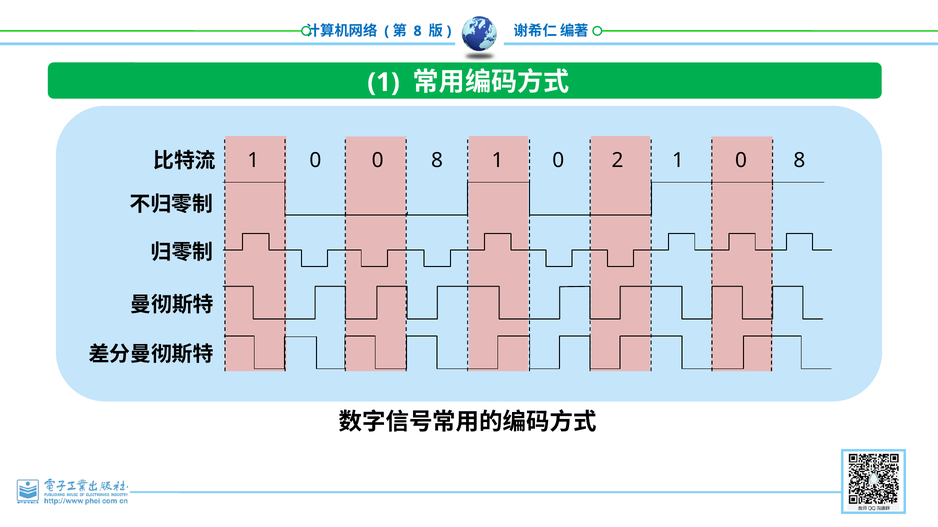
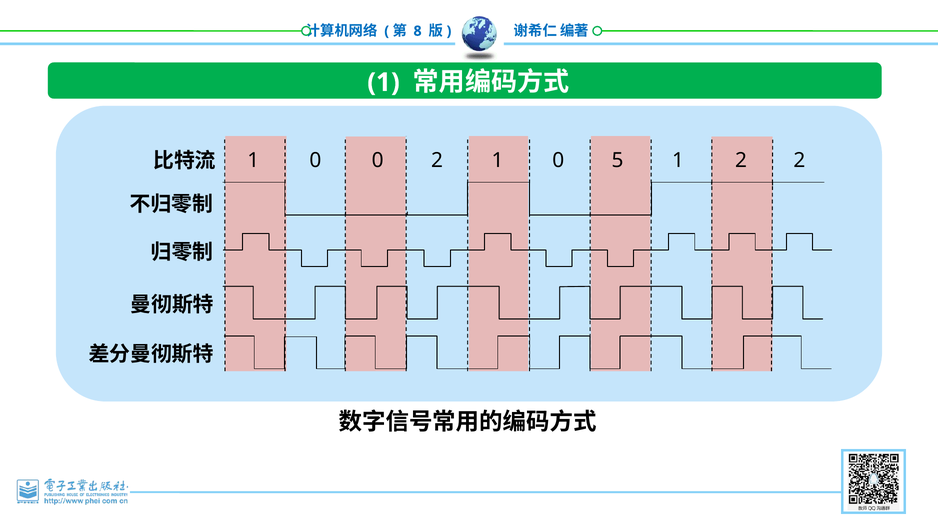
0 8: 8 -> 2 (437, 160)
2: 2 -> 5 (618, 160)
0: 0 -> 2 (741, 160)
8: 8 -> 2 (799, 160)
